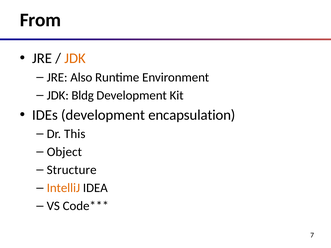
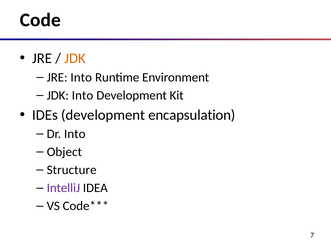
From: From -> Code (40, 20)
JRE Also: Also -> Into (81, 77)
JDK Bldg: Bldg -> Into (83, 95)
Dr This: This -> Into (75, 134)
IntelliJ colour: orange -> purple (63, 188)
